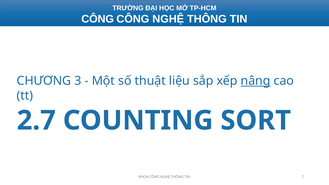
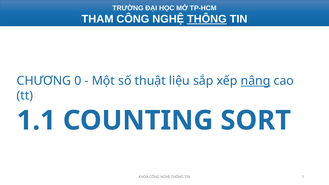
CÔNG: CÔNG -> THAM (98, 19)
THÔNG underline: none -> present (207, 19)
3: 3 -> 0 (78, 81)
2.7: 2.7 -> 1.1 (36, 121)
